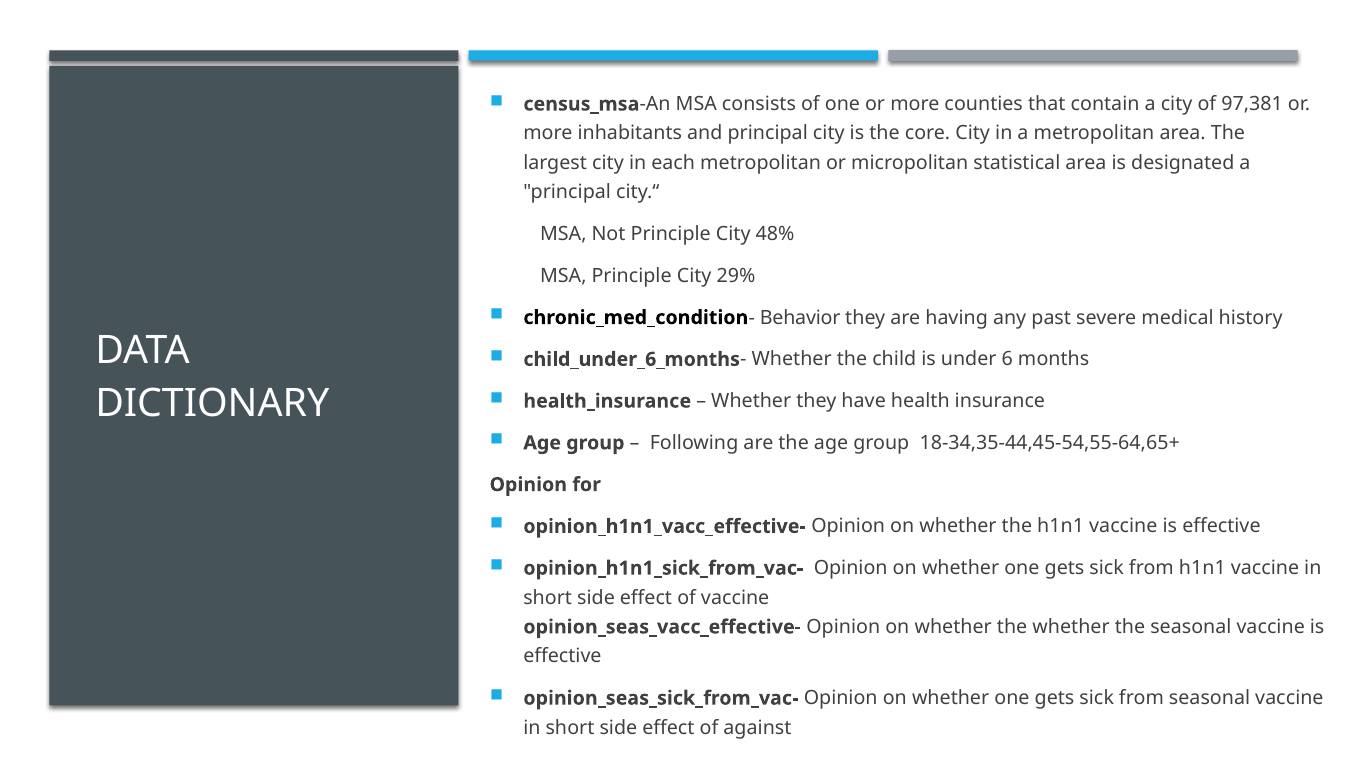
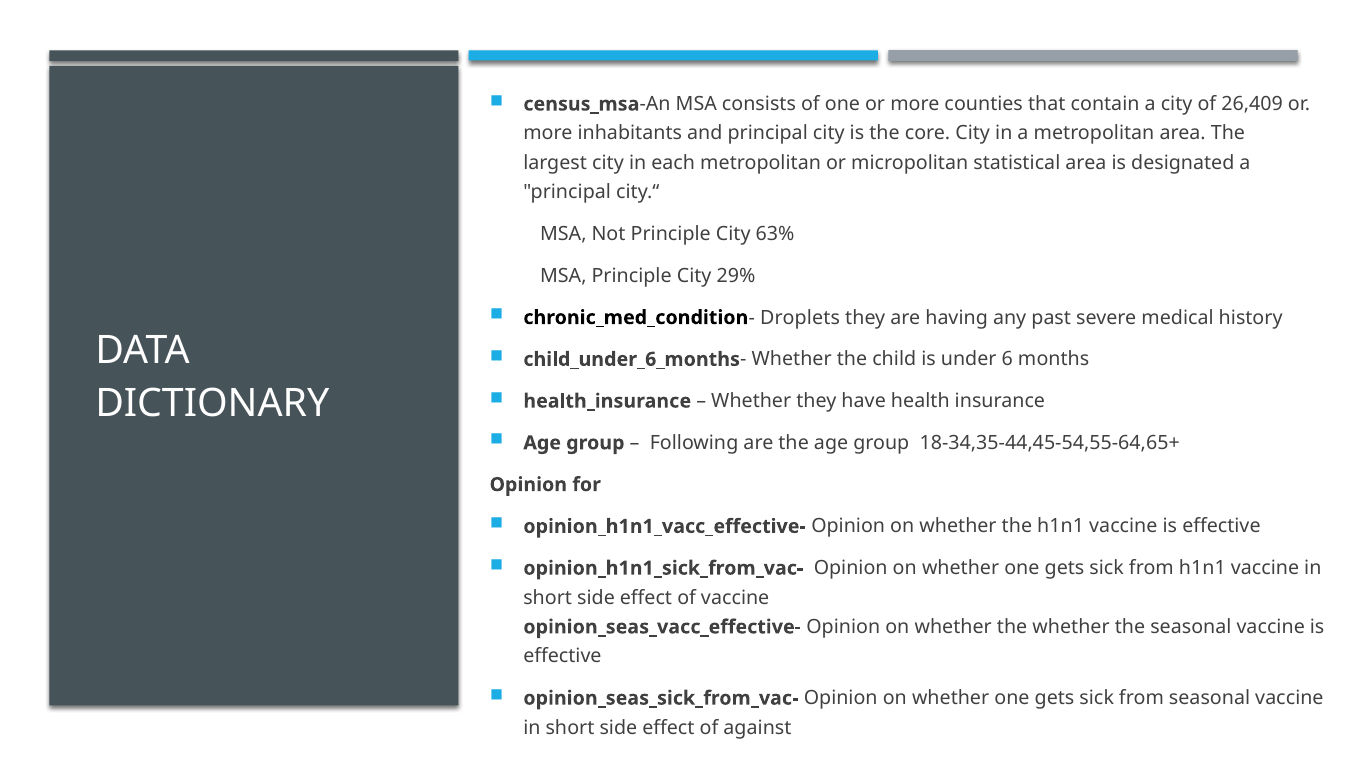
97,381: 97,381 -> 26,409 (1252, 104)
48%: 48% -> 63% (775, 234)
Behavior: Behavior -> Droplets (800, 318)
